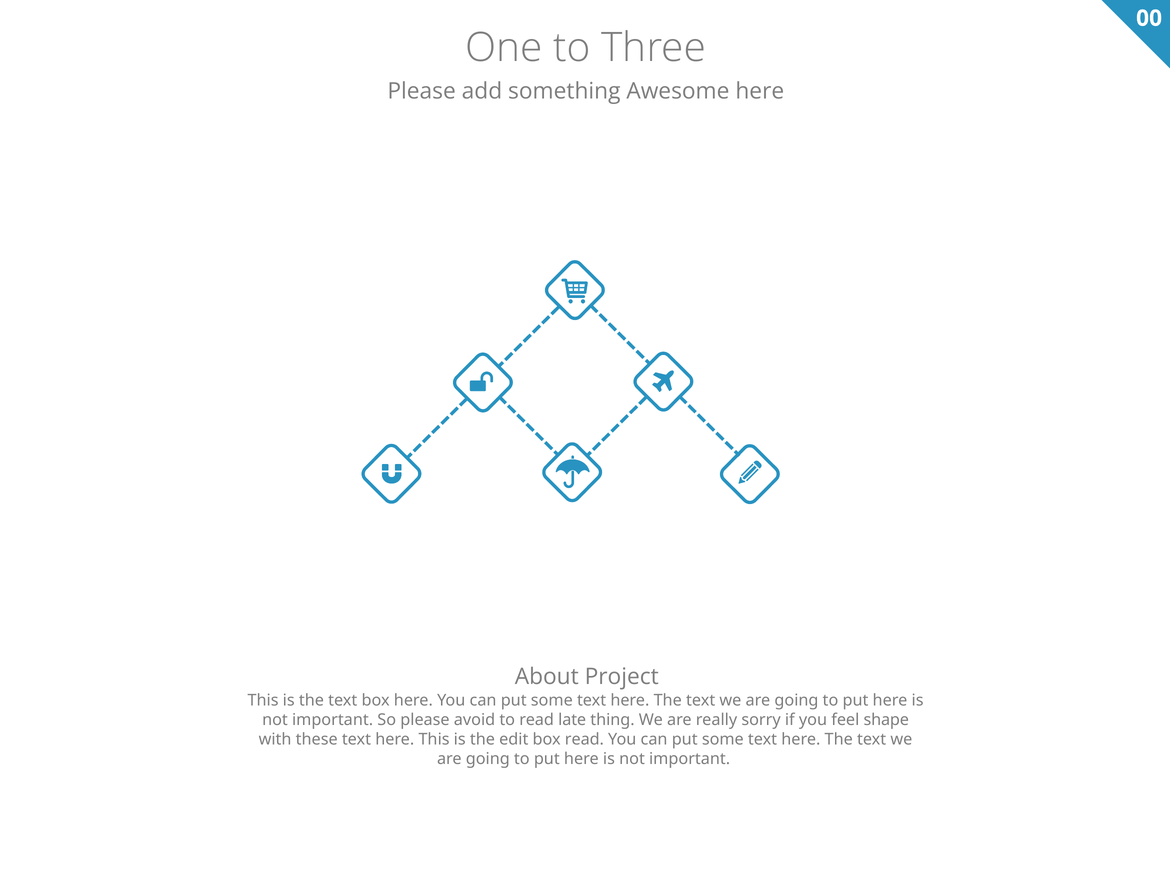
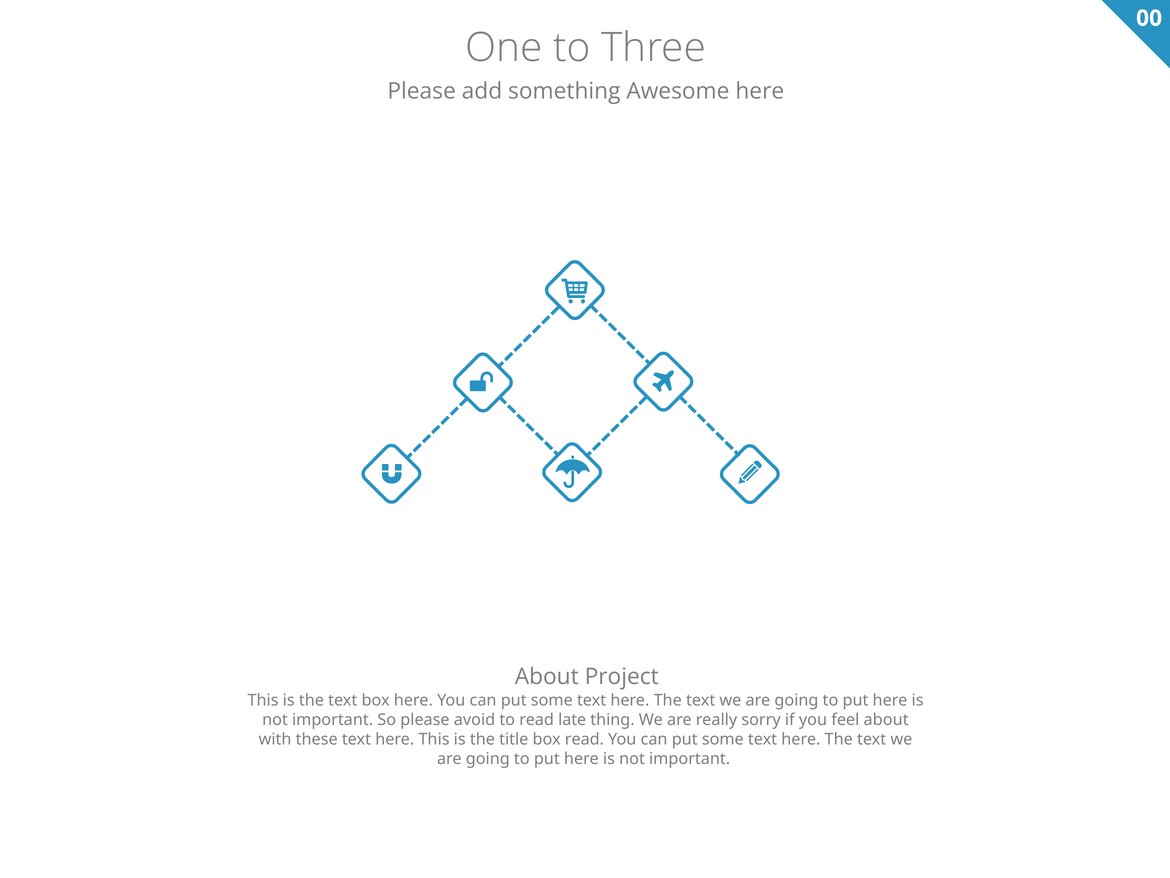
feel shape: shape -> about (886, 720)
edit: edit -> title (514, 739)
